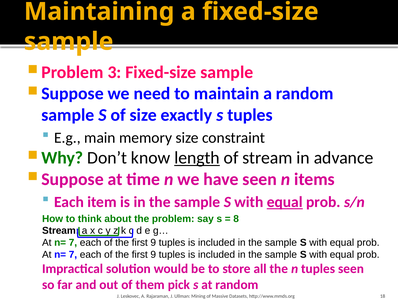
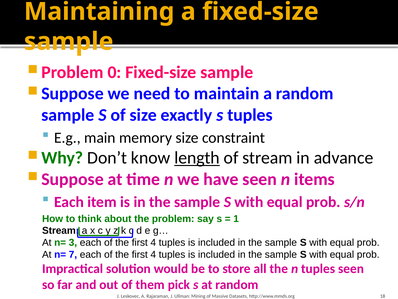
3: 3 -> 0 (114, 72)
equal underline: present -> none (285, 202)
8: 8 -> 1 (236, 218)
7: 7 -> 3 (73, 242)
9: 9 -> 4 (153, 242)
9: 9 -> 4 (153, 254)
